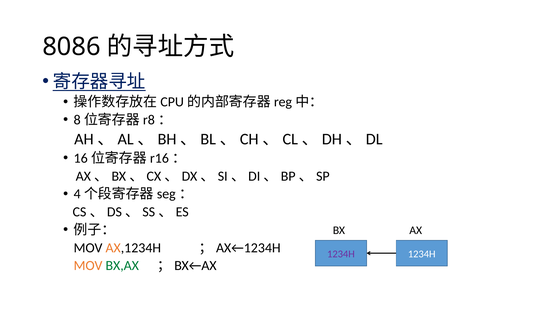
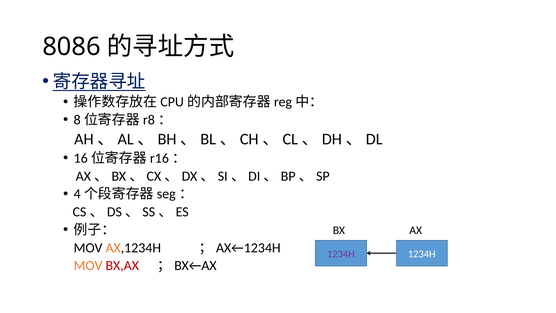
BX,AX colour: green -> red (122, 265)
